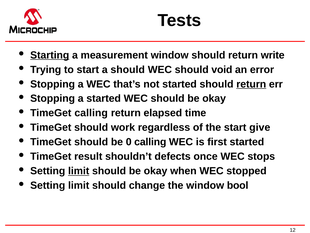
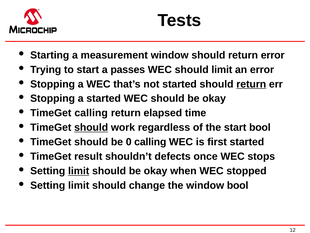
Starting underline: present -> none (50, 55)
return write: write -> error (273, 55)
a should: should -> passes (128, 69)
should void: void -> limit (222, 69)
should underline: none -> present (91, 127)
start give: give -> bool (260, 127)
